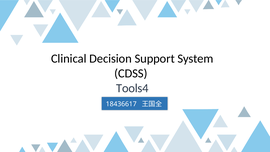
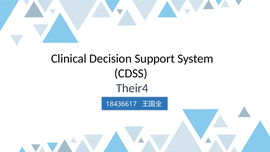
Tools4: Tools4 -> Their4 (132, 88)
